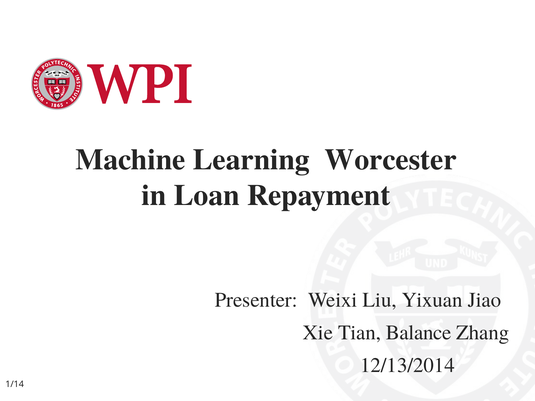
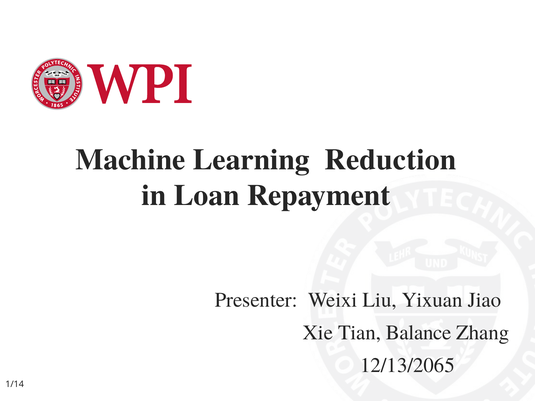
Worcester: Worcester -> Reduction (391, 160)
12/13/2014: 12/13/2014 -> 12/13/2065 (407, 365)
